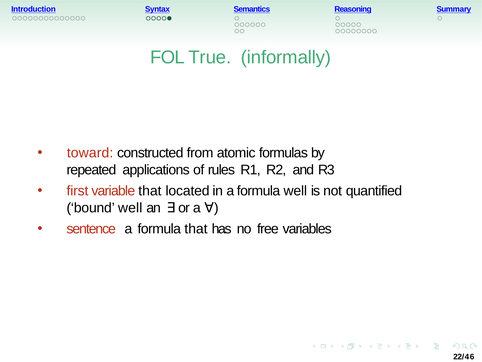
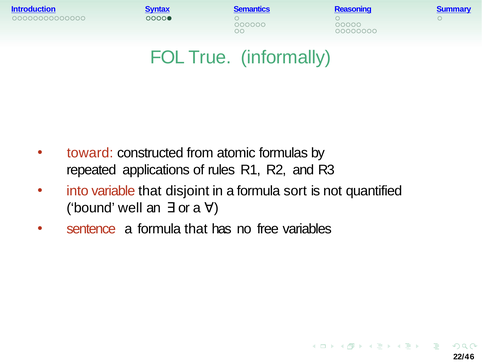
first: first -> into (77, 191)
located: located -> disjoint (187, 191)
formula well: well -> sort (295, 191)
